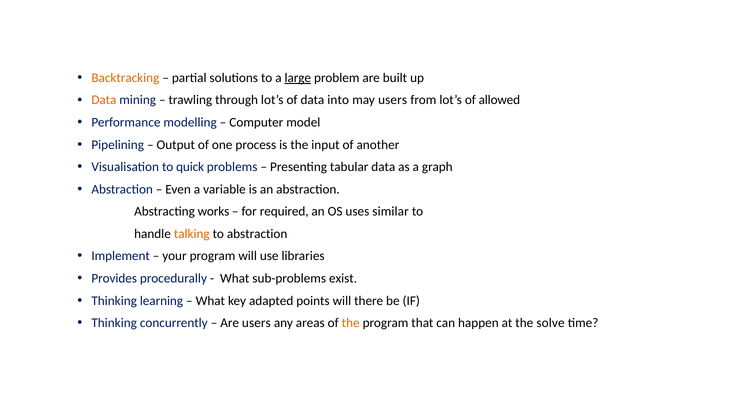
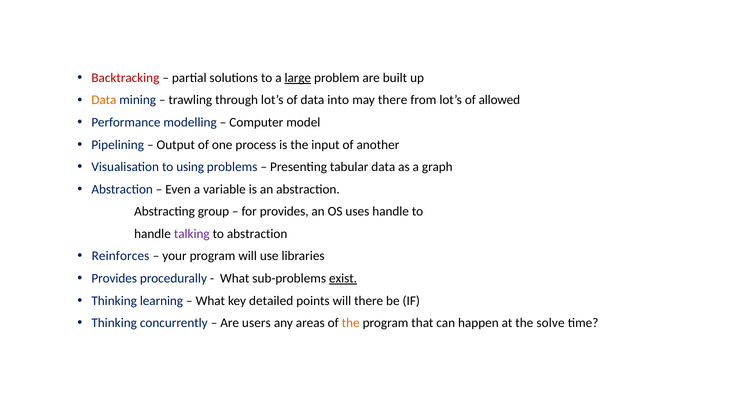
Backtracking colour: orange -> red (125, 78)
may users: users -> there (393, 100)
quick: quick -> using (190, 167)
works: works -> group (213, 212)
for required: required -> provides (284, 212)
uses similar: similar -> handle (391, 212)
talking colour: orange -> purple (192, 234)
Implement: Implement -> Reinforces (121, 256)
exist underline: none -> present (343, 278)
adapted: adapted -> detailed (271, 301)
